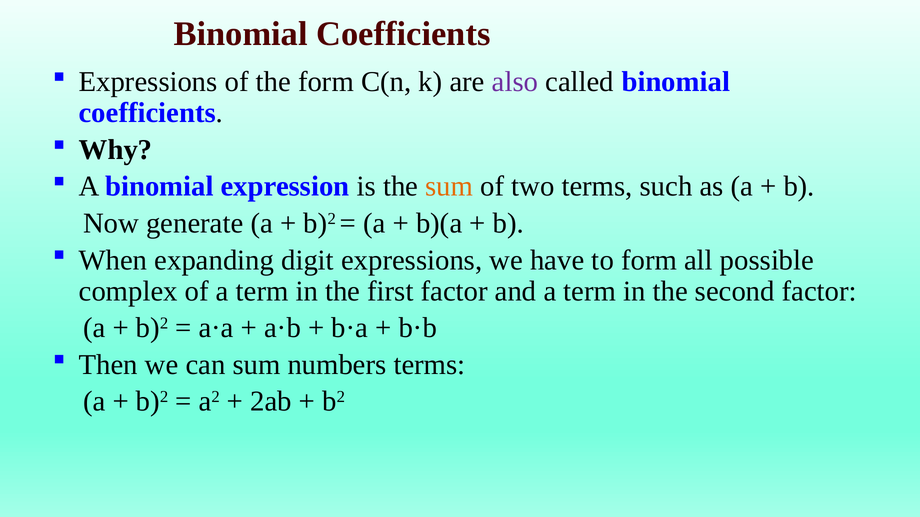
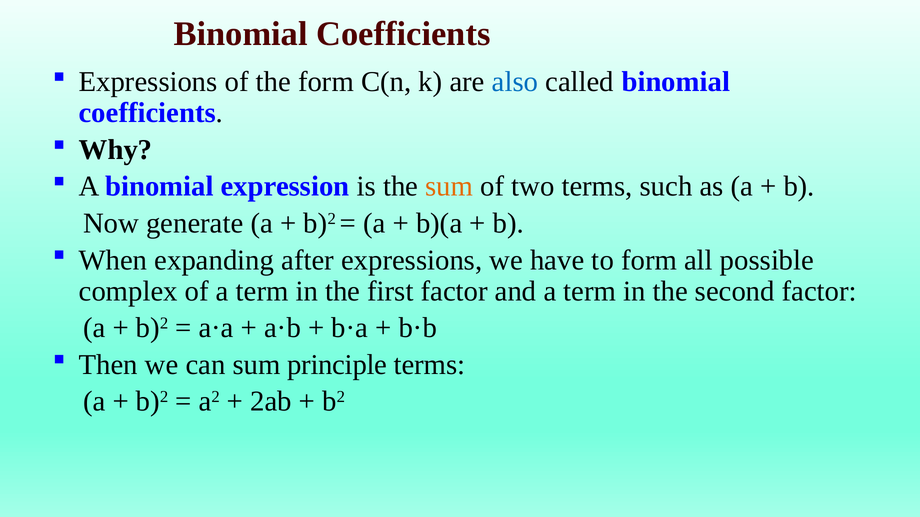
also colour: purple -> blue (515, 82)
digit: digit -> after (308, 260)
numbers: numbers -> principle (337, 365)
